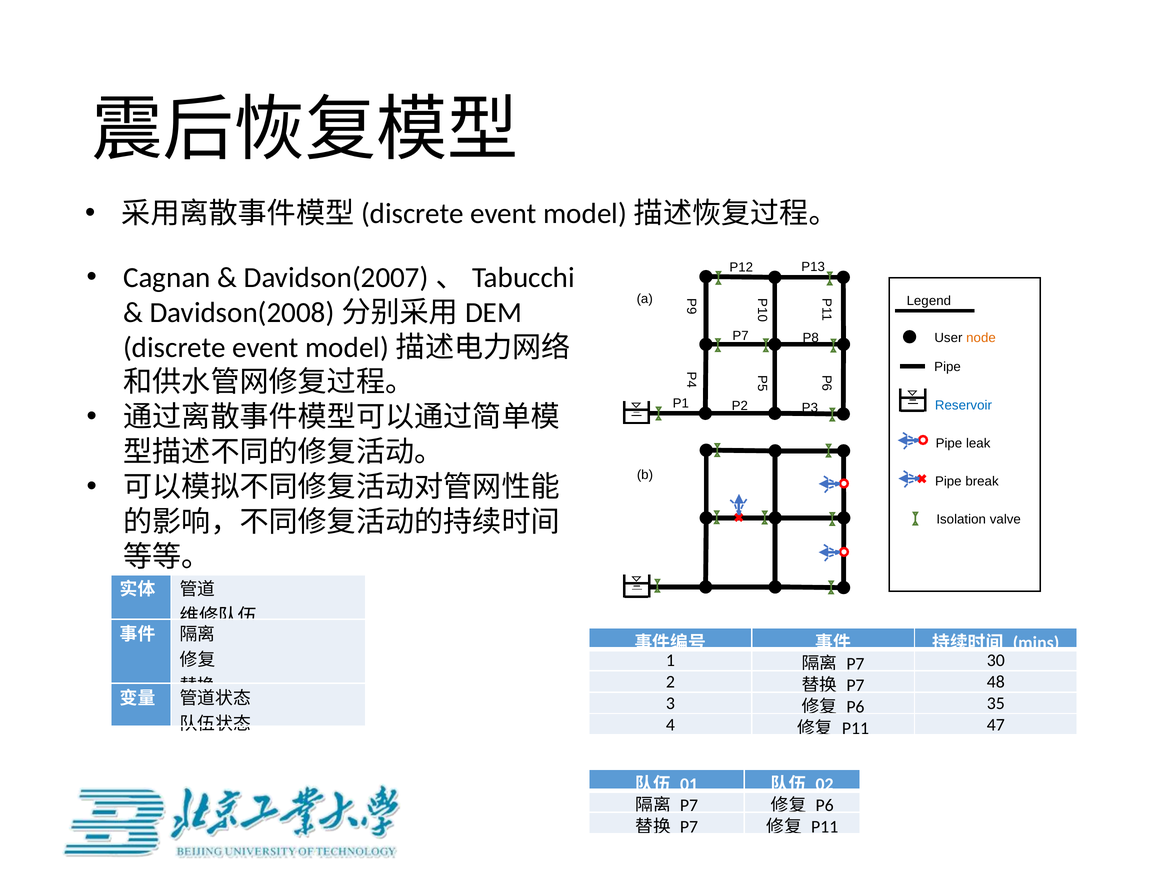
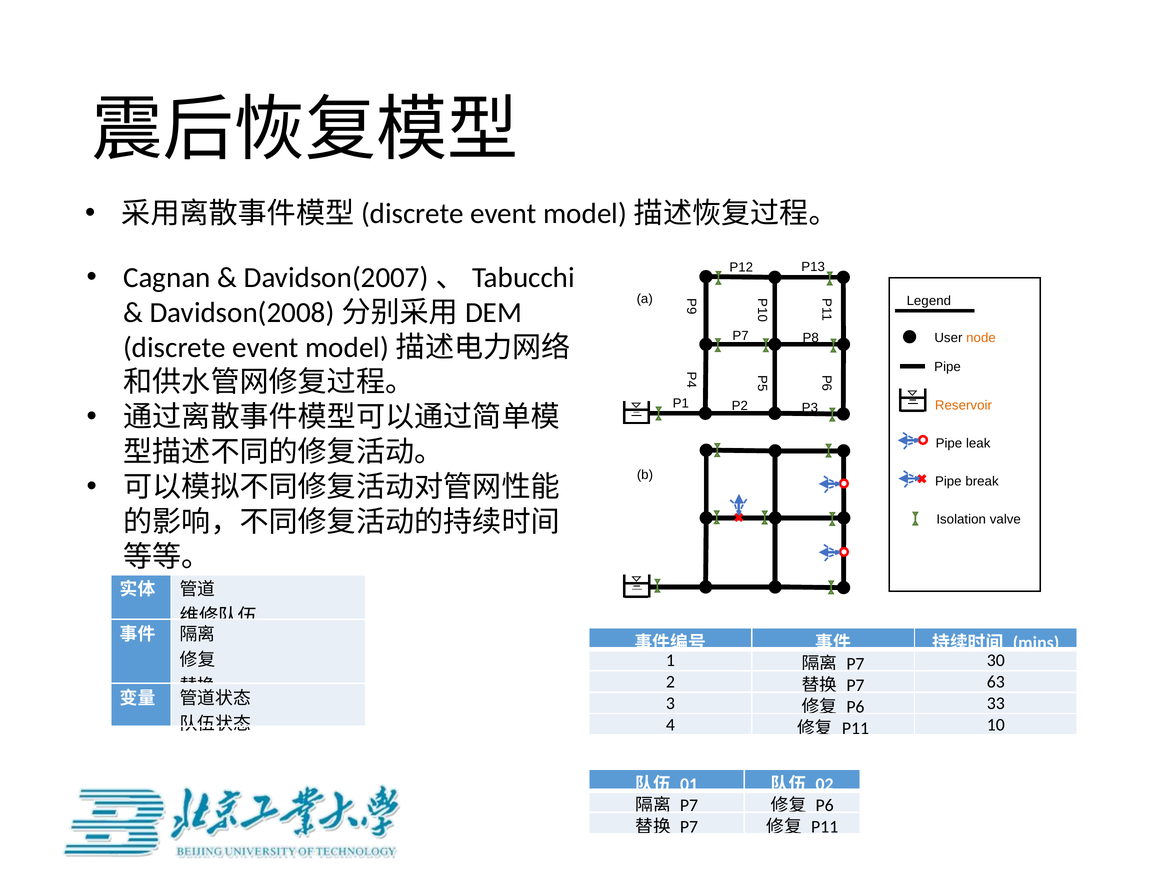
Reservoir colour: blue -> orange (963, 405)
48: 48 -> 63 (996, 682)
35: 35 -> 33 (996, 703)
47: 47 -> 10 (996, 725)
